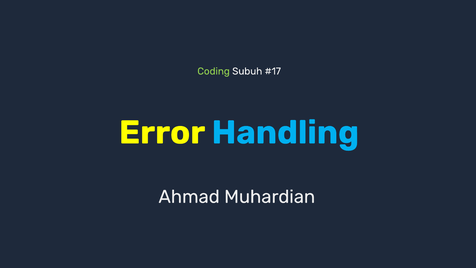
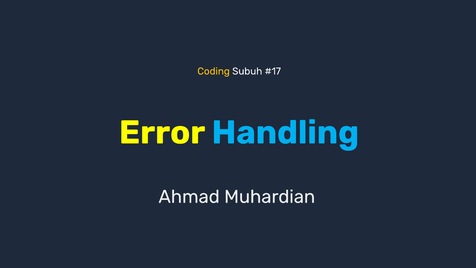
Coding colour: light green -> yellow (214, 71)
